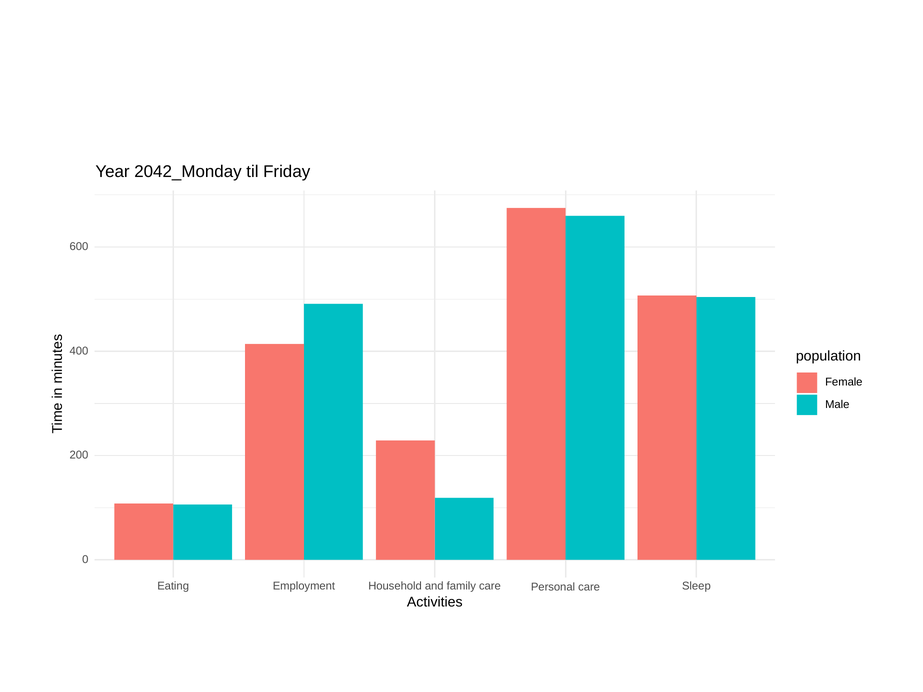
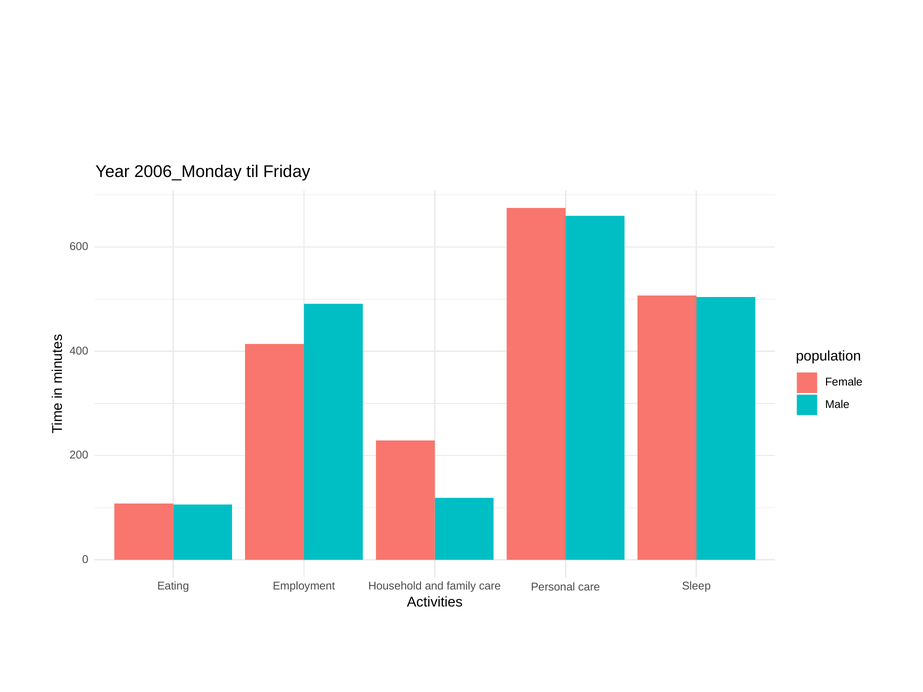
2042_Monday: 2042_Monday -> 2006_Monday (188, 172)
